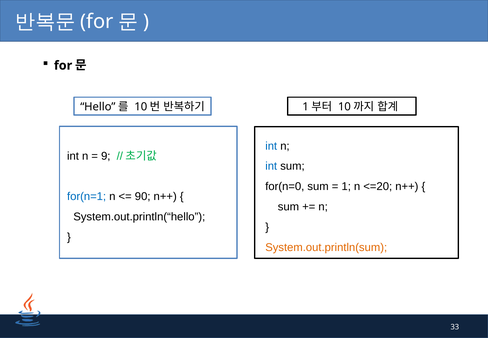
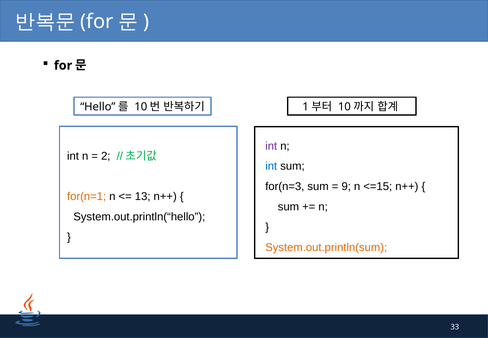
int colour: blue -> purple (271, 146)
9: 9 -> 2 (106, 156)
for(n=0: for(n=0 -> for(n=3 (285, 186)
1: 1 -> 9 (346, 186)
<=20: <=20 -> <=15 (378, 186)
for(n=1 colour: blue -> orange (87, 196)
90: 90 -> 13 (143, 196)
